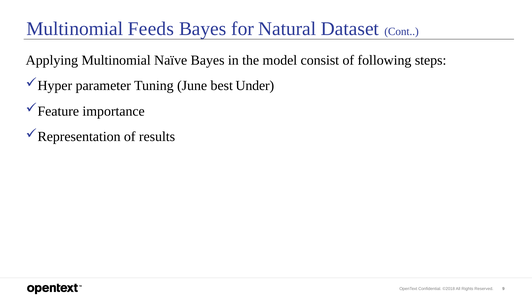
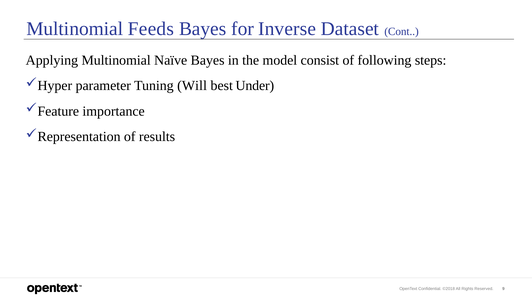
Natural: Natural -> Inverse (287, 29)
June: June -> Will (192, 86)
